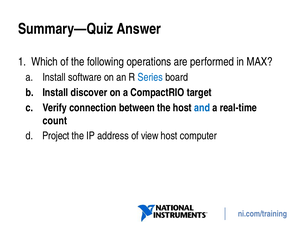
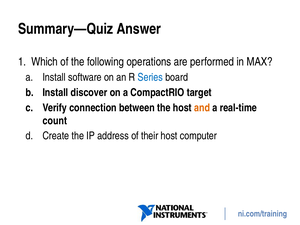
and colour: blue -> orange (202, 108)
Project: Project -> Create (56, 136)
view: view -> their (150, 136)
